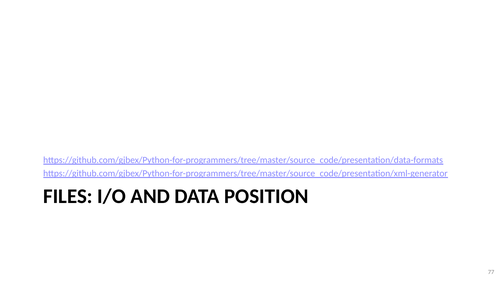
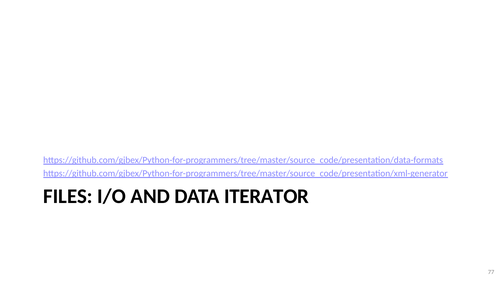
POSITION: POSITION -> ITERATOR (266, 197)
